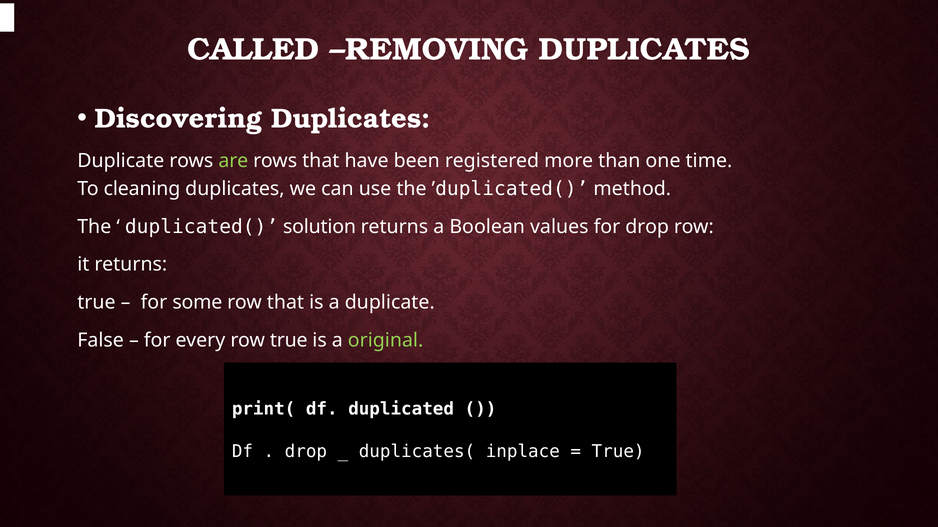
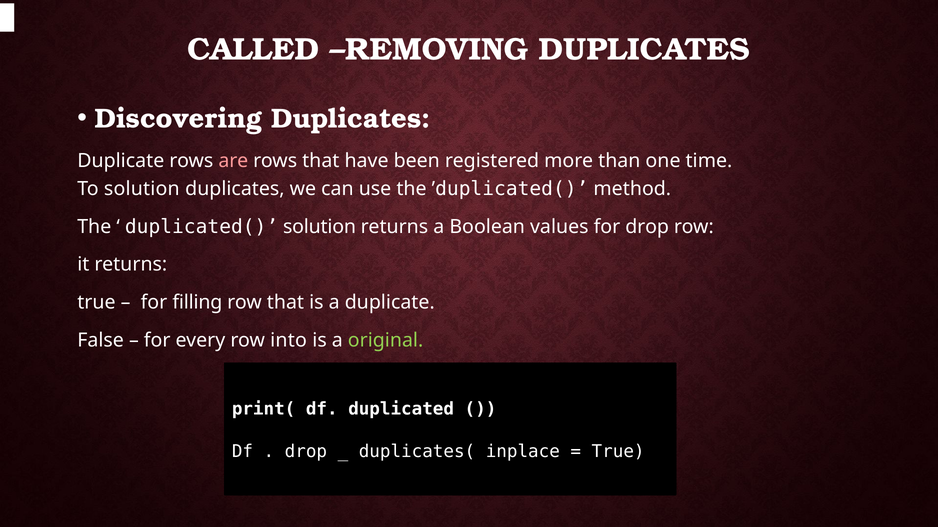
are colour: light green -> pink (233, 161)
To cleaning: cleaning -> solution (142, 189)
some: some -> filling (197, 303)
row true: true -> into (289, 341)
